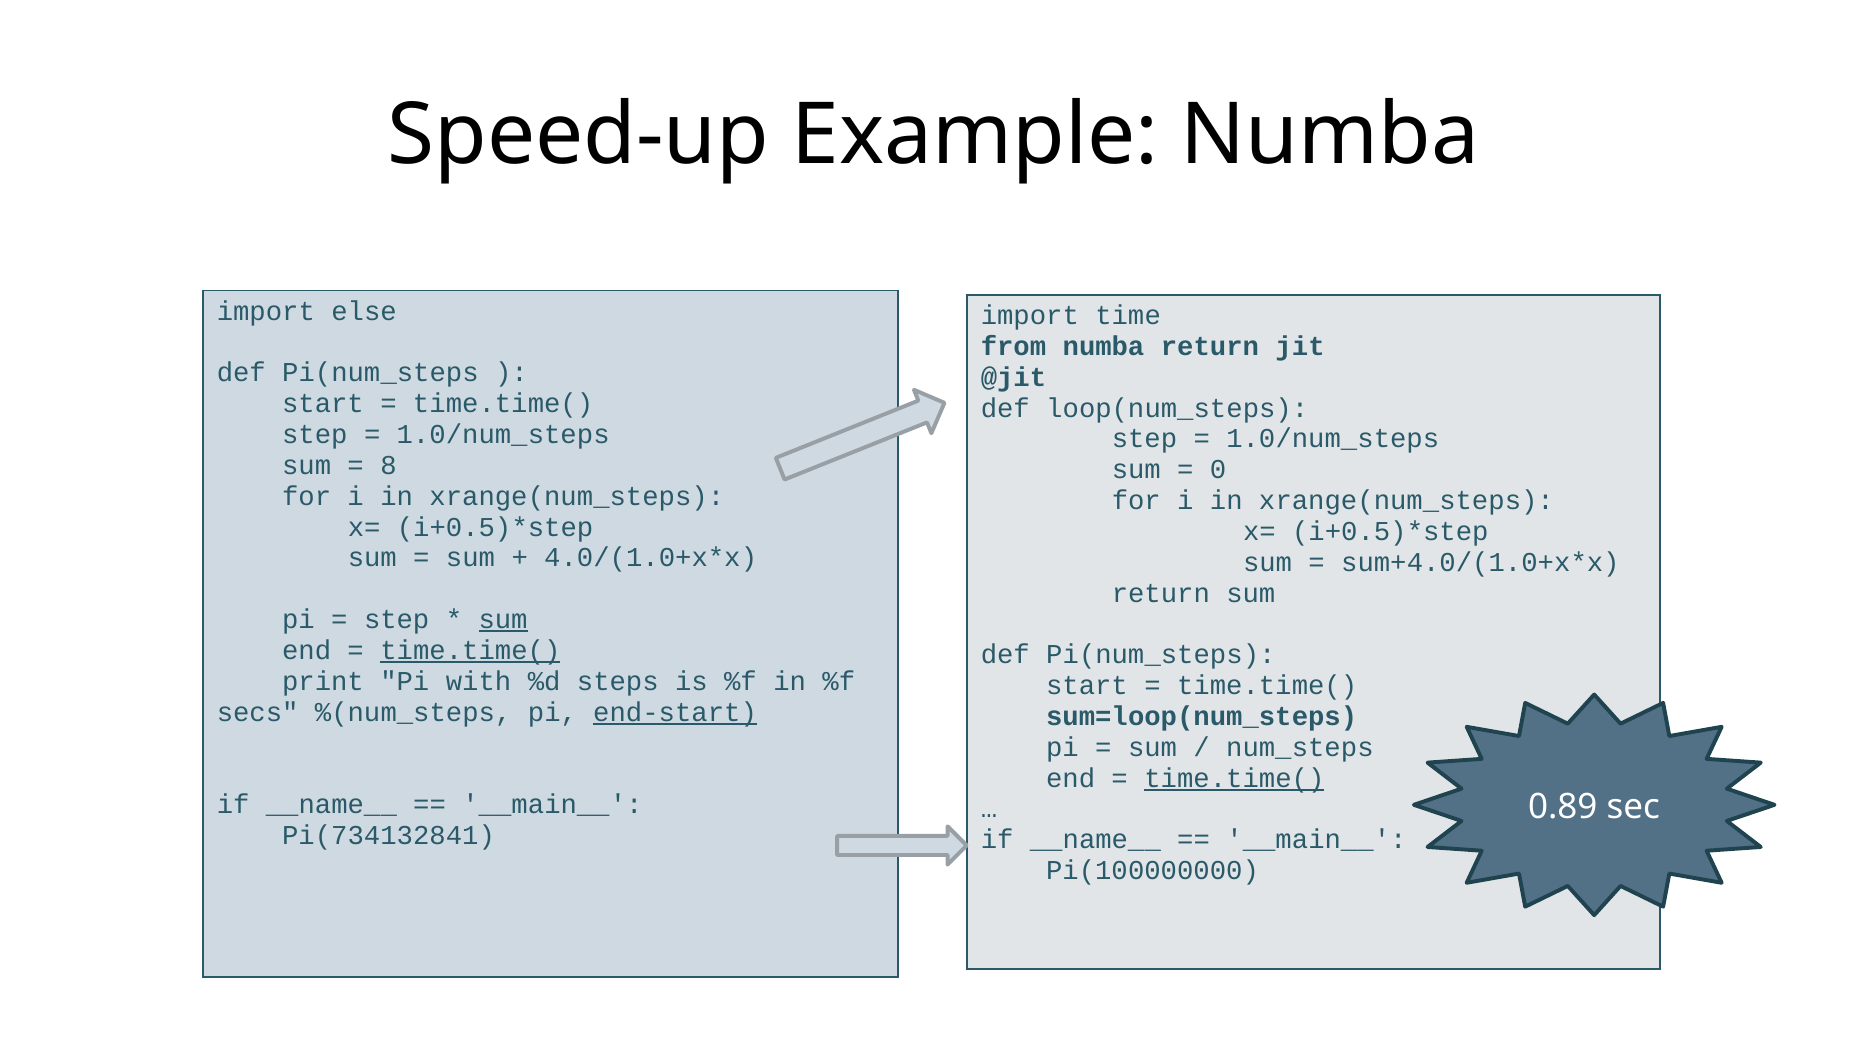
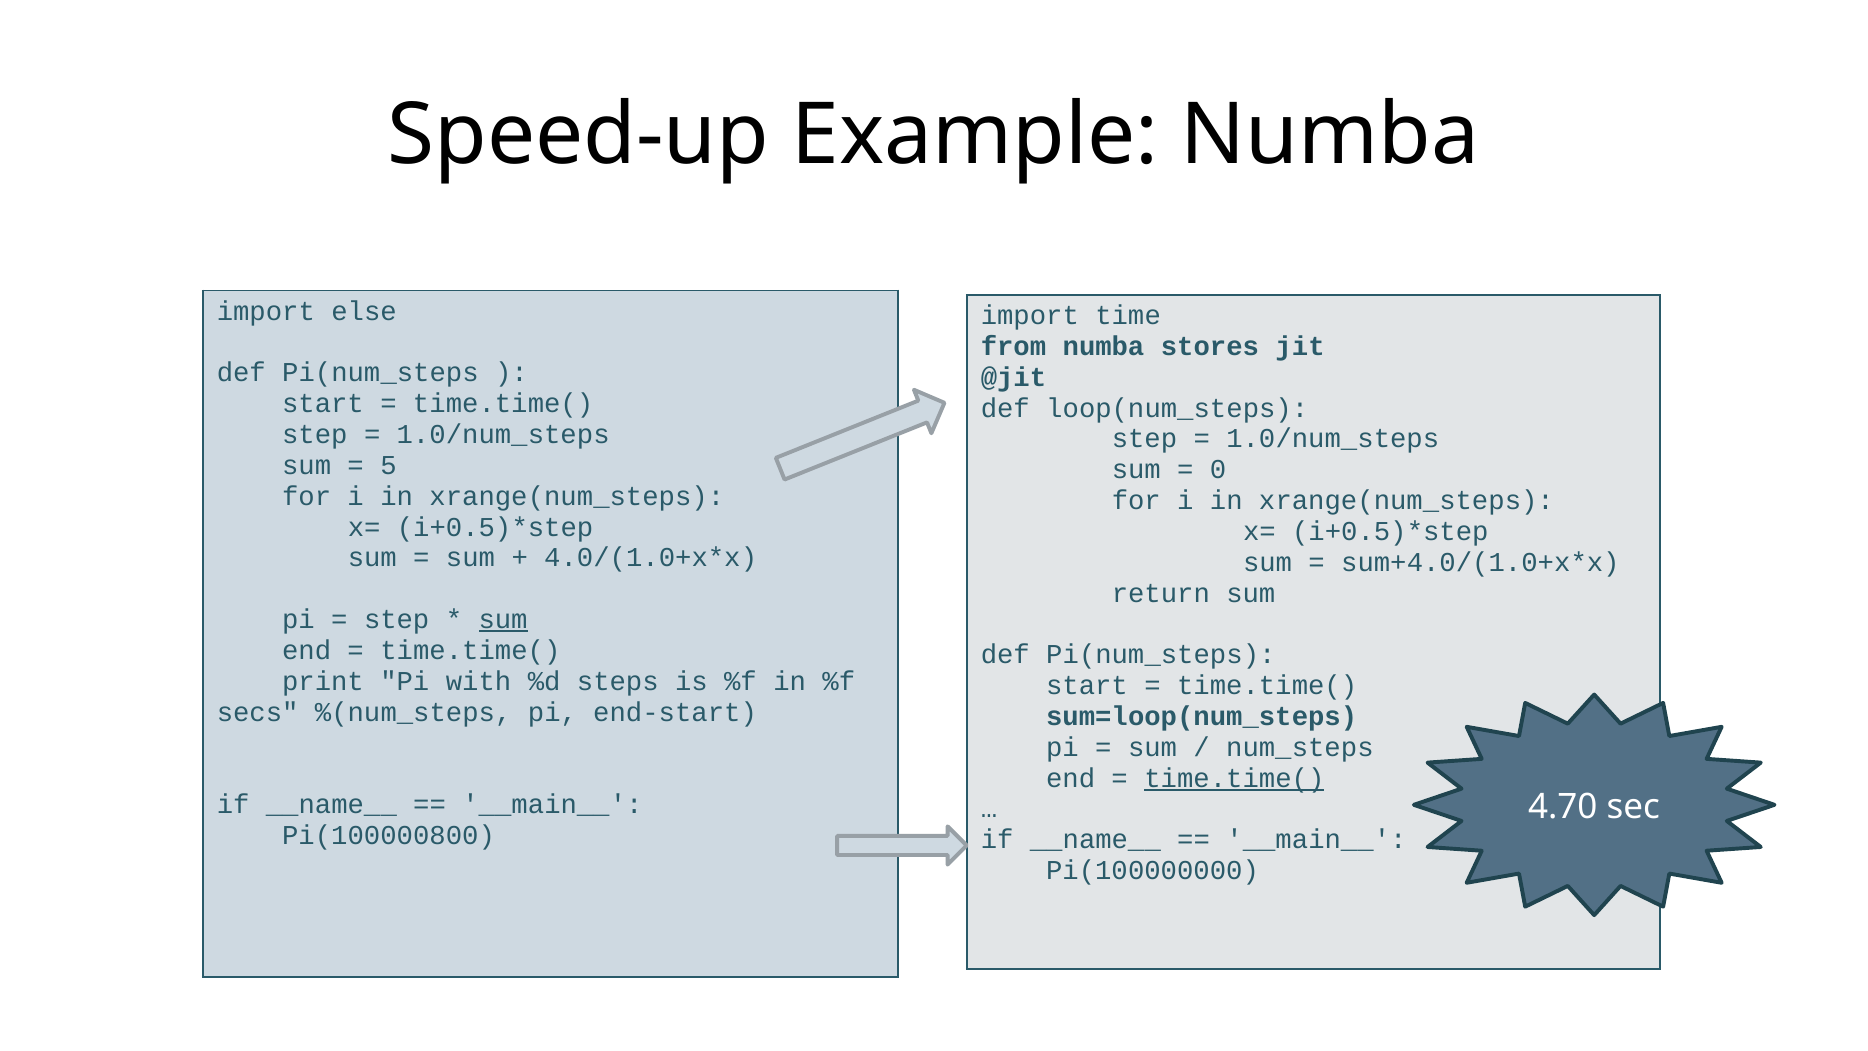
numba return: return -> stores (1210, 346)
8: 8 -> 5 (389, 465)
time.time( underline: present -> none (470, 650)
end-start underline: present -> none (675, 712)
0.89: 0.89 -> 4.70 (1563, 807)
Pi(734132841: Pi(734132841 -> Pi(100000800 (388, 835)
